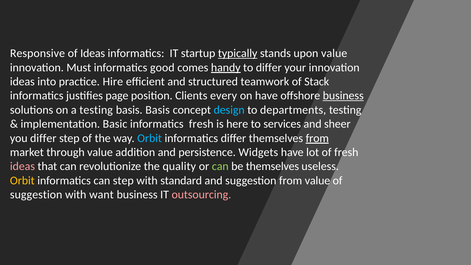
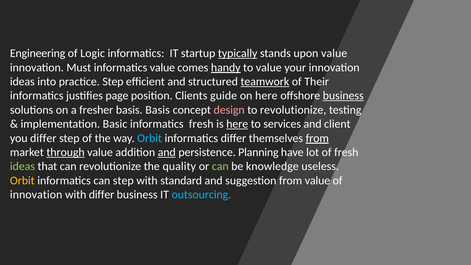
Responsive: Responsive -> Engineering (38, 53)
of Ideas: Ideas -> Logic (93, 53)
informatics good: good -> value (162, 67)
to differ: differ -> value (269, 67)
practice Hire: Hire -> Step (113, 82)
teamwork underline: none -> present (265, 82)
Stack: Stack -> Their (317, 82)
every: every -> guide (224, 96)
on have: have -> here (266, 96)
a testing: testing -> fresher (96, 110)
design colour: light blue -> pink (229, 110)
to departments: departments -> revolutionize (293, 110)
here underline: none -> present (237, 124)
sheer: sheer -> client (337, 124)
through underline: none -> present (66, 152)
and underline: none -> present (167, 152)
Widgets: Widgets -> Planning (258, 152)
ideas colour: pink -> light green (22, 166)
be themselves: themselves -> knowledge (272, 166)
suggestion: suggestion -> innovation (36, 195)
with want: want -> differ (102, 195)
outsourcing colour: pink -> light blue (201, 195)
